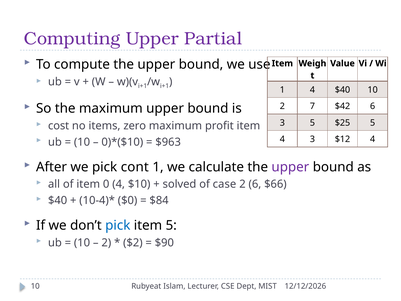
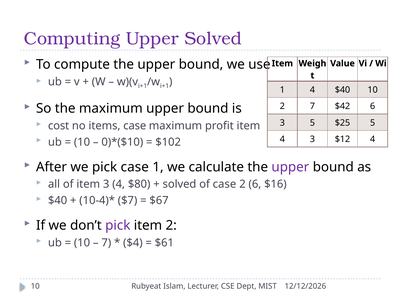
Upper Partial: Partial -> Solved (213, 39)
items zero: zero -> case (135, 126)
$963: $963 -> $102 (168, 142)
pick cont: cont -> case (135, 167)
item 0: 0 -> 3 (106, 184)
$10: $10 -> $80 (139, 184)
$66: $66 -> $16 (275, 184)
$0: $0 -> $7 (128, 200)
$84: $84 -> $67 (159, 200)
pick colour: blue -> purple (118, 225)
item 5: 5 -> 2 (171, 225)
2: 2 -> 7 (106, 243)
$2: $2 -> $4 (133, 243)
$90: $90 -> $61 (164, 243)
